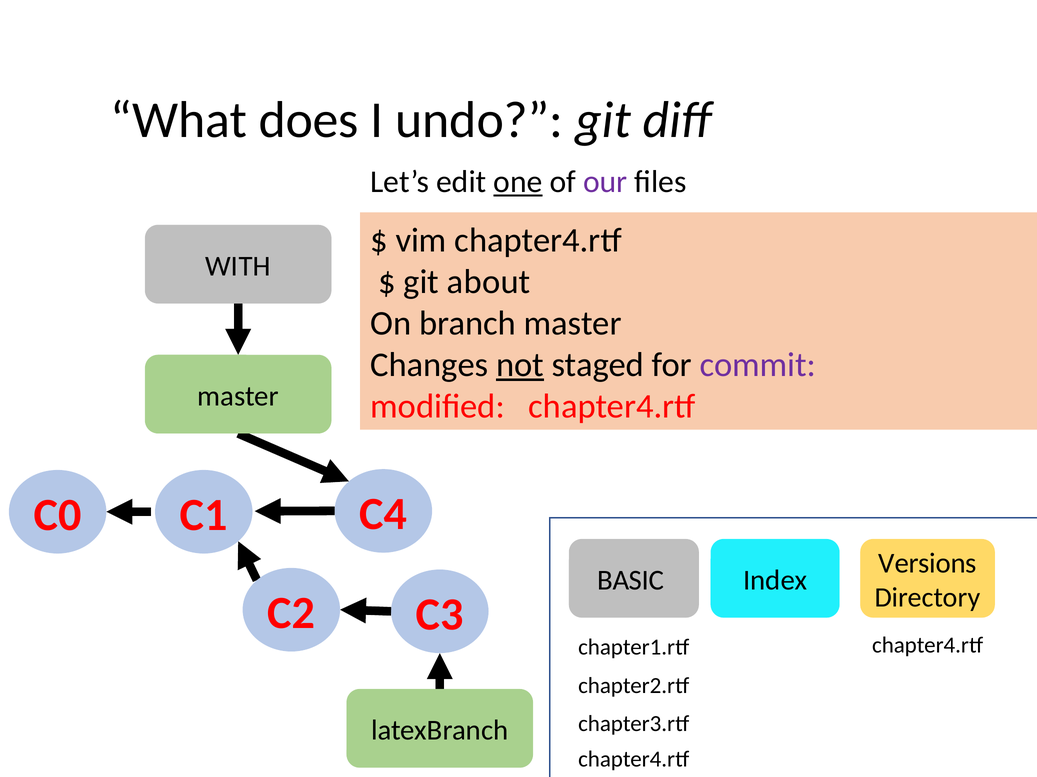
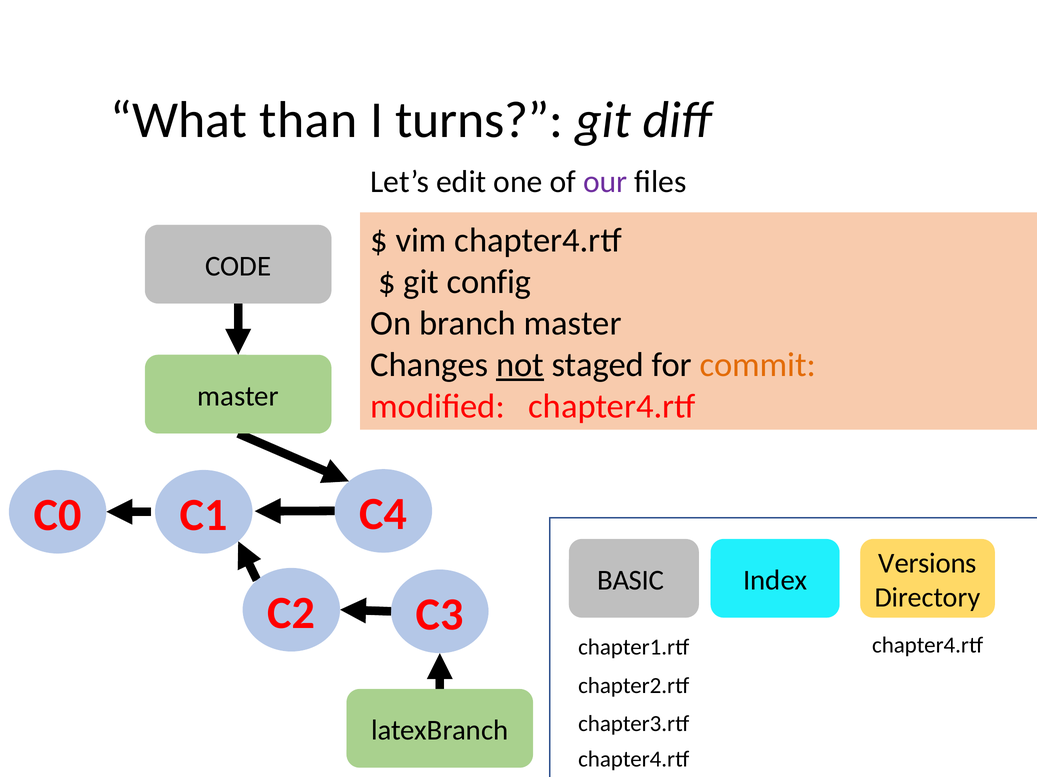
does: does -> than (308, 120)
undo: undo -> turns (479, 120)
one underline: present -> none (518, 182)
WITH: WITH -> CODE (238, 266)
about: about -> config (489, 282)
commit colour: purple -> orange (758, 365)
